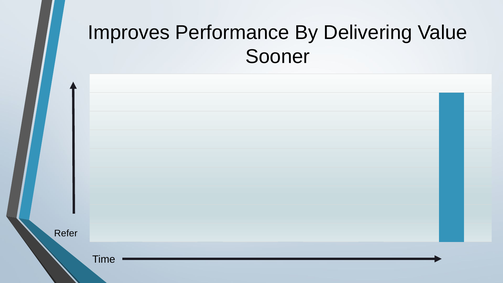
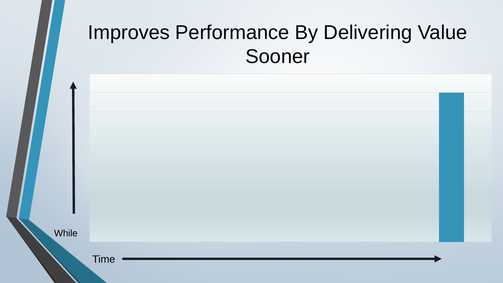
Refer: Refer -> While (66, 233)
